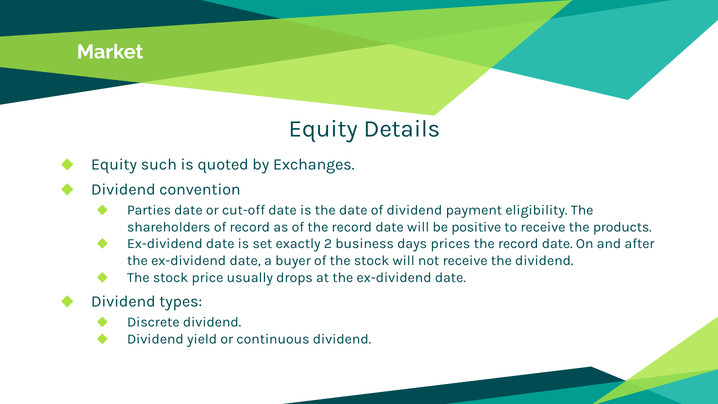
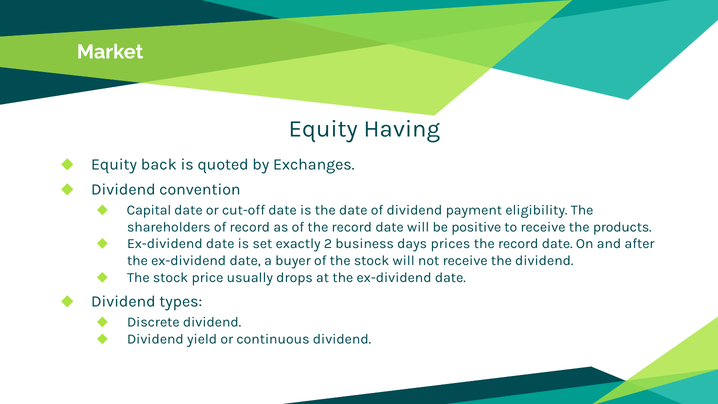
Details: Details -> Having (402, 129)
such: such -> back (159, 164)
Parties: Parties -> Capital (149, 210)
